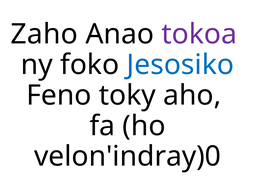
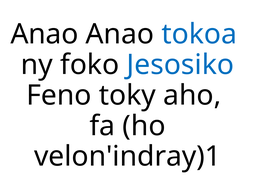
Zaho: Zaho -> Anao (44, 34)
tokoa colour: purple -> blue (199, 34)
velon'indray)0: velon'indray)0 -> velon'indray)1 (127, 157)
